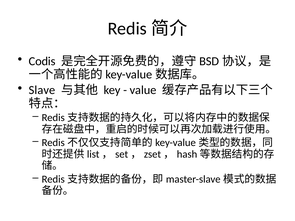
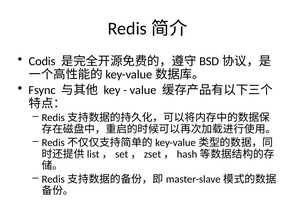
Slave: Slave -> Fsync (42, 90)
